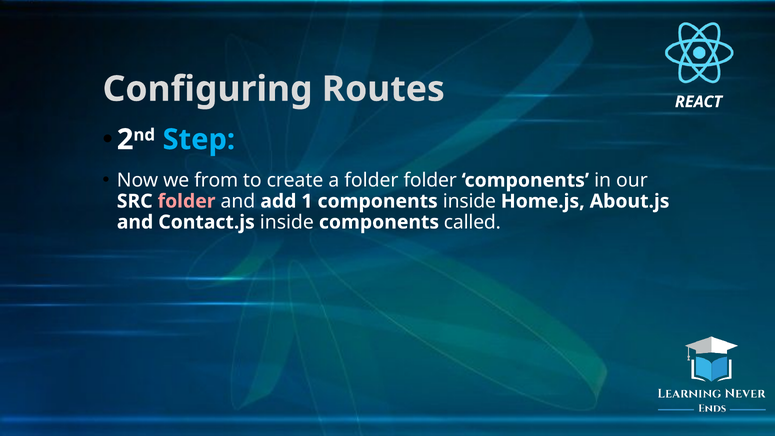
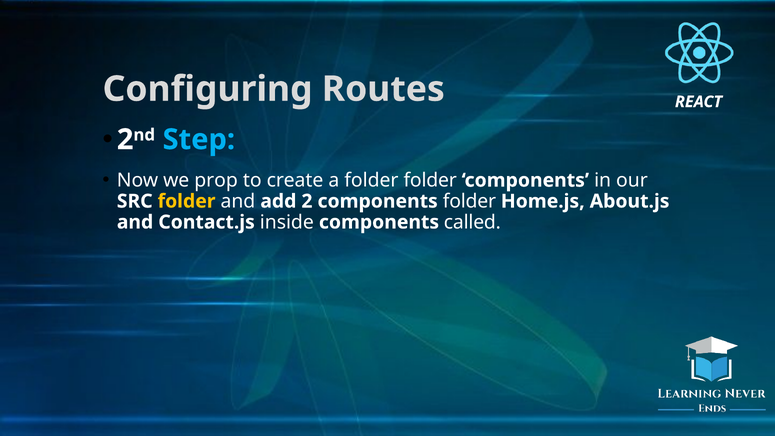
from: from -> prop (216, 180)
folder colour: pink -> yellow (187, 201)
add 1: 1 -> 2 (307, 201)
components inside: inside -> folder (469, 201)
